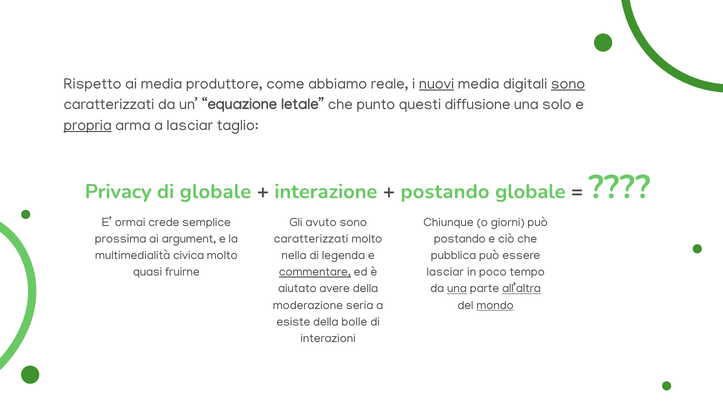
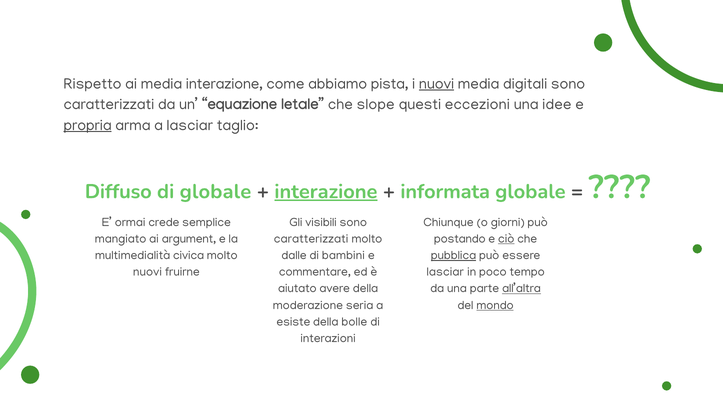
media produttore: produttore -> interazione (224, 84)
reale: reale -> pista (390, 84)
sono underline: present -> none (568, 84)
punto: punto -> slope (376, 104)
diffusione: diffusione -> eccezioni (477, 104)
solo: solo -> idee (557, 104)
Privacy: Privacy -> Diffuso (118, 192)
interazione underline: none -> present (326, 192)
postando: postando -> informata (445, 192)
avuto: avuto -> visibili (321, 222)
prossima: prossima -> mangiato (121, 239)
ciò underline: none -> present (506, 239)
nella: nella -> dalle (294, 256)
legenda: legenda -> bambini (343, 256)
pubblica underline: none -> present (453, 256)
quasi: quasi -> nuovi (147, 272)
commentare underline: present -> none (315, 272)
una underline: present -> none (457, 289)
